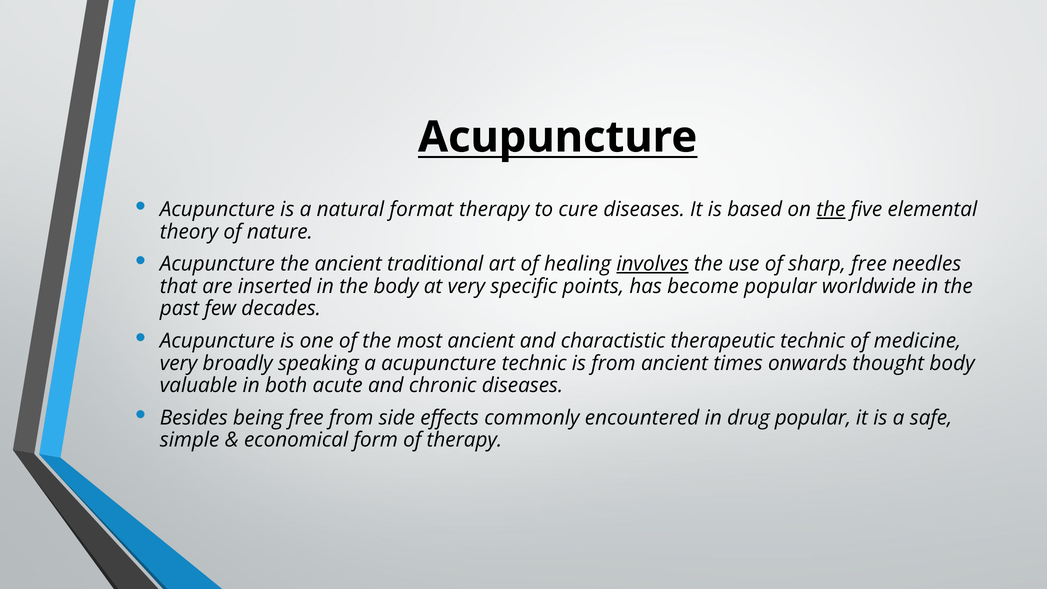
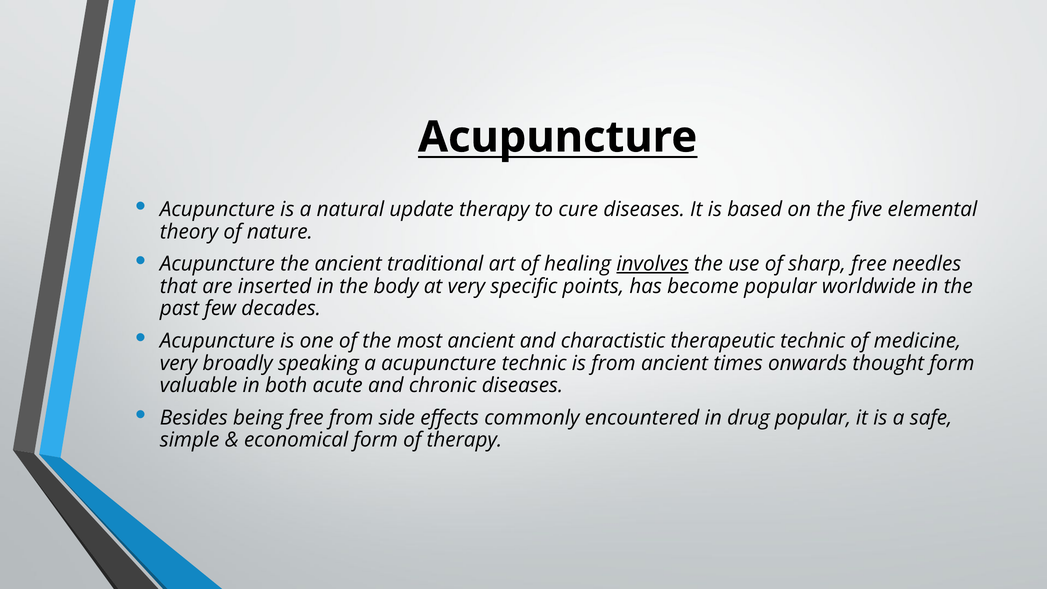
format: format -> update (422, 209)
the underline: present -> none (831, 209)
thought body: body -> form (952, 363)
